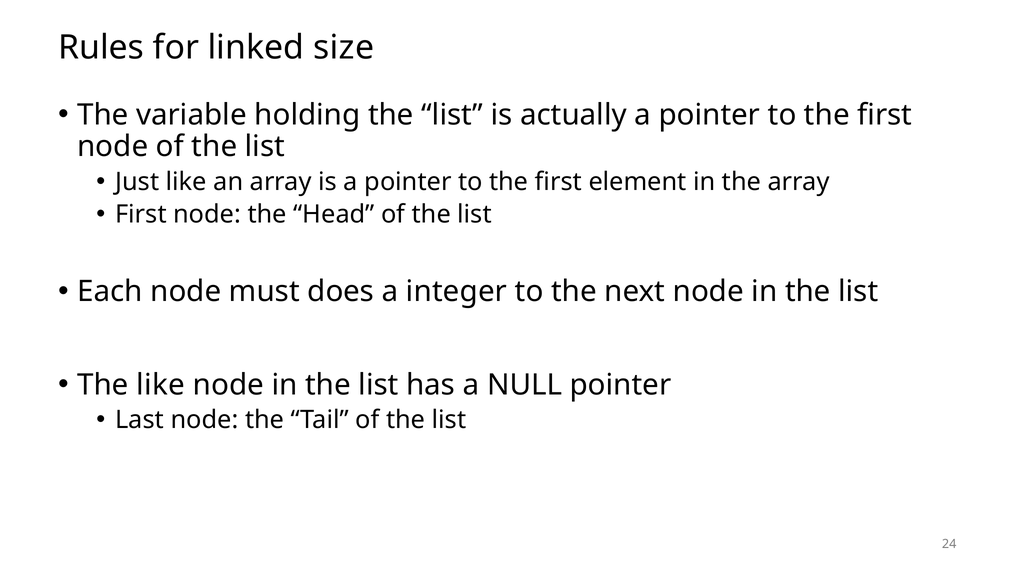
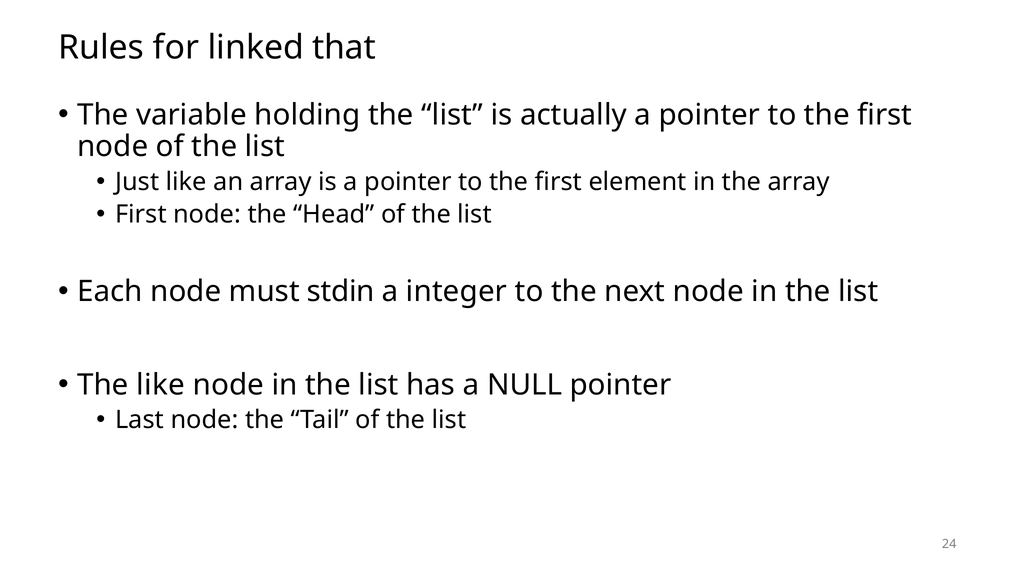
size: size -> that (344, 47)
does: does -> stdin (341, 291)
